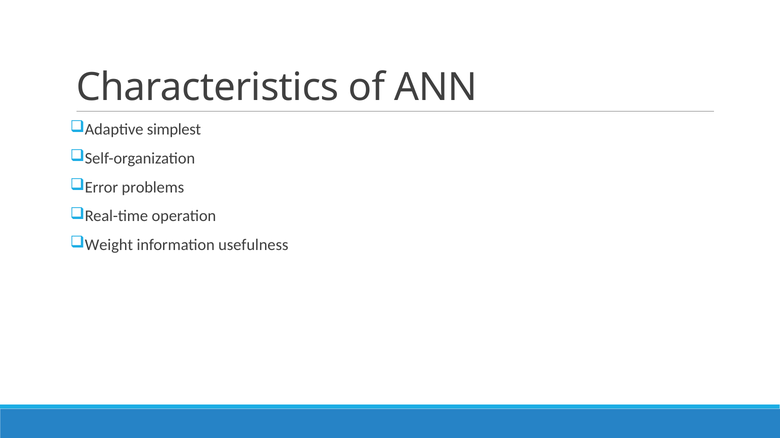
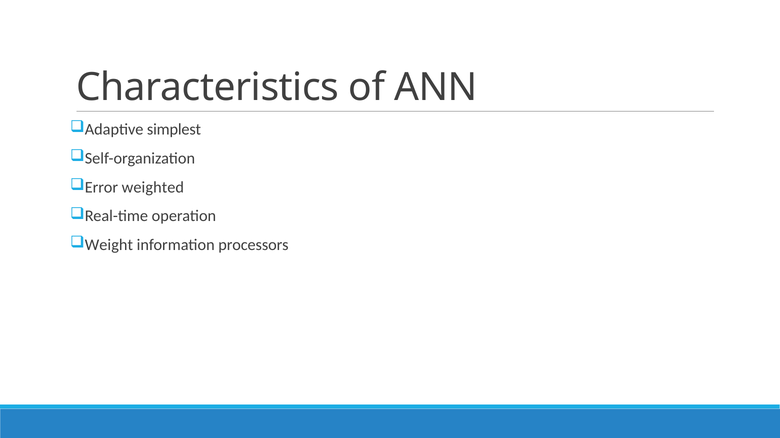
problems: problems -> weighted (153, 188)
usefulness: usefulness -> processors (253, 245)
